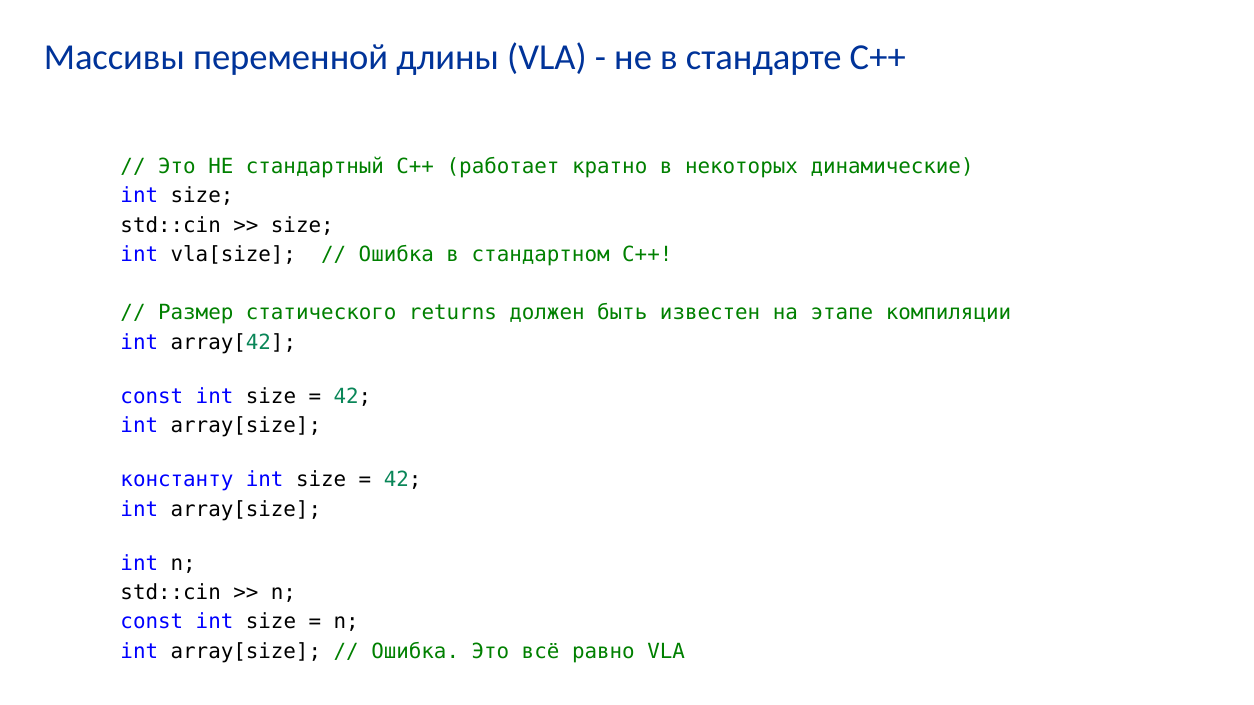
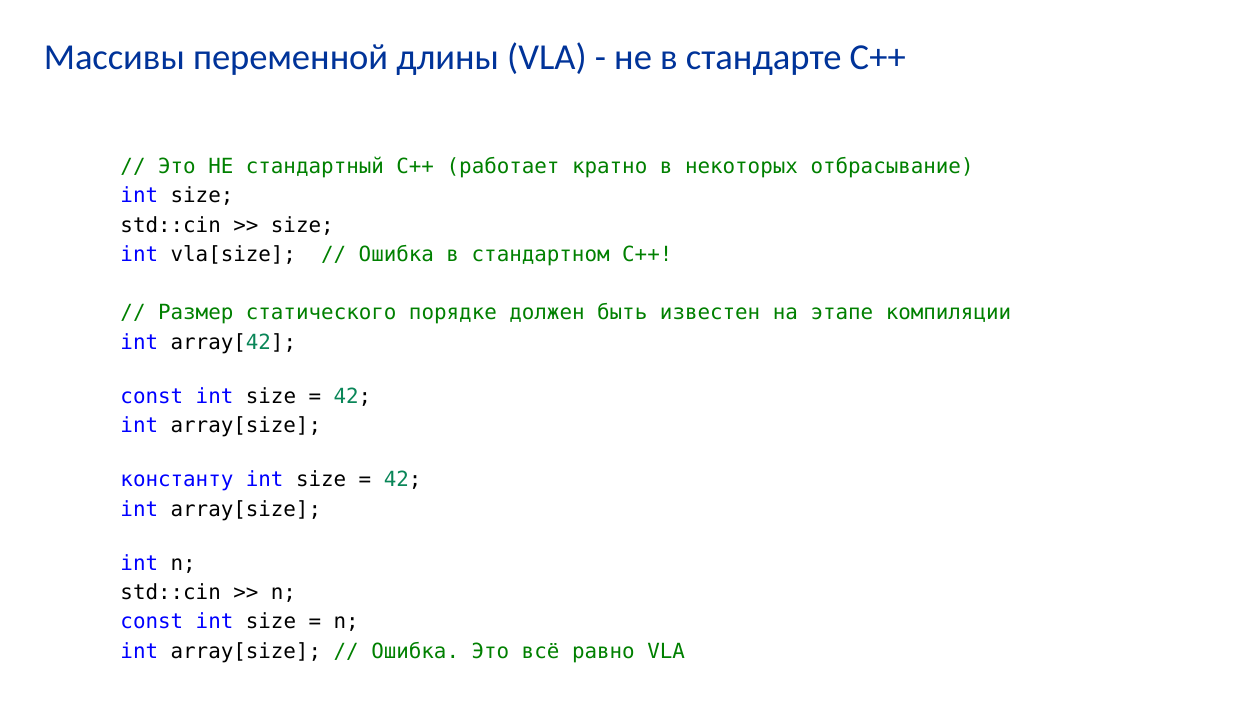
динамические: динамические -> отбрасывание (892, 167)
returns: returns -> порядке (453, 313)
